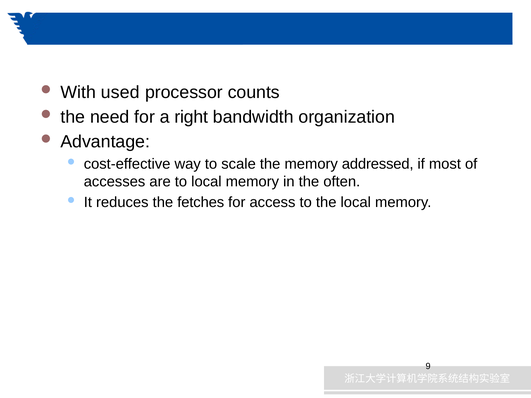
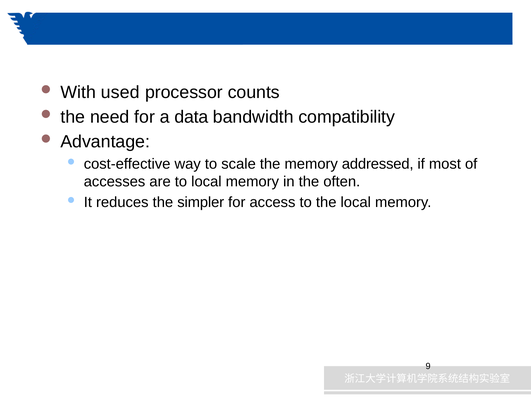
right: right -> data (191, 117)
organization: organization -> compatibility (347, 117)
fetches: fetches -> simpler (201, 202)
